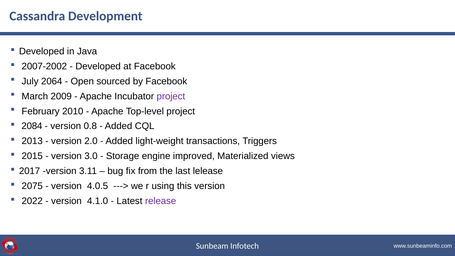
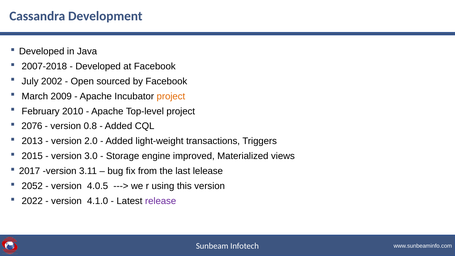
2007-2002: 2007-2002 -> 2007-2018 (44, 66)
2064: 2064 -> 2002 (52, 81)
project colour: purple -> orange (171, 96)
2084: 2084 -> 2076 (32, 126)
2075: 2075 -> 2052 (32, 186)
